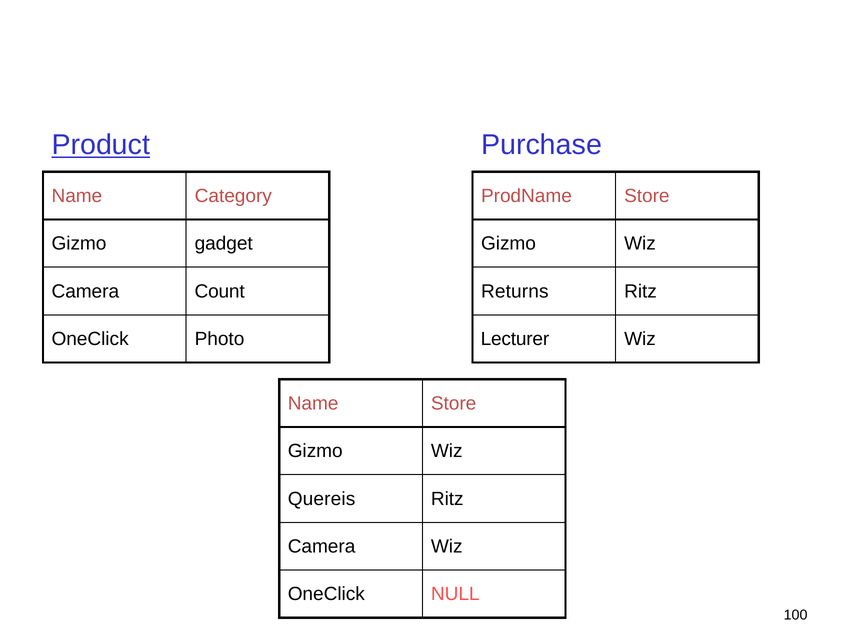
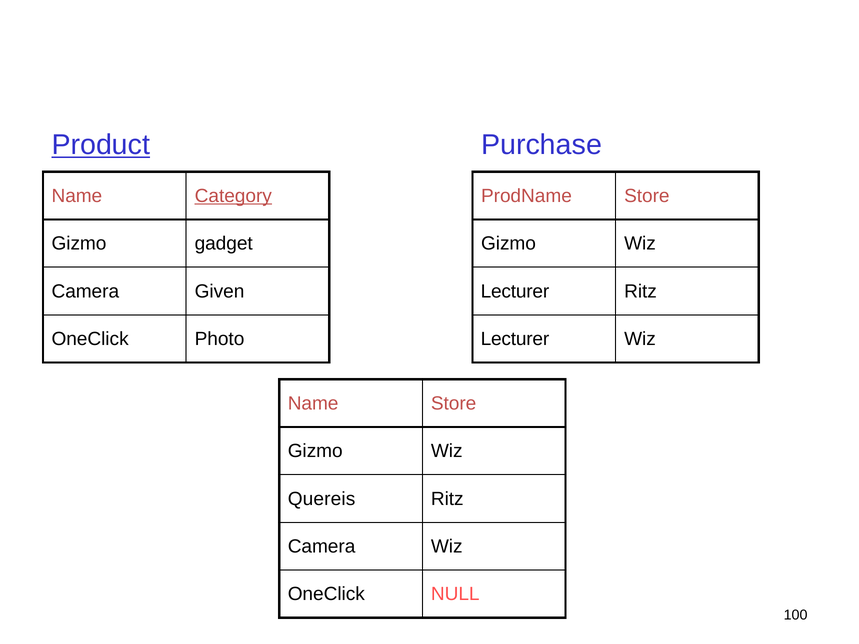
Category underline: none -> present (233, 196)
Count: Count -> Given (220, 291)
Returns: Returns -> Lecturer (515, 291)
